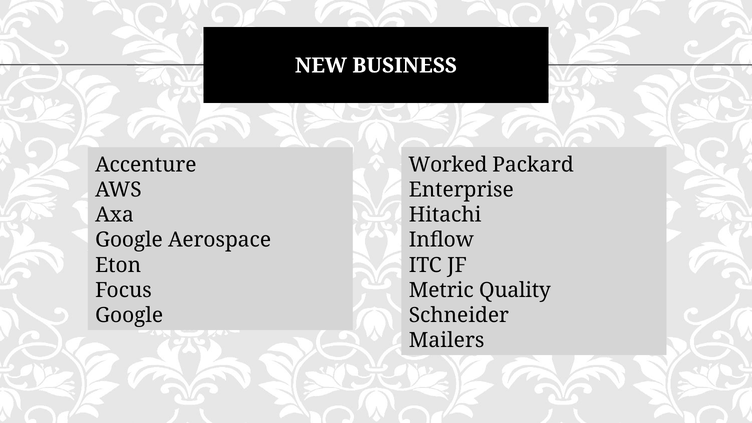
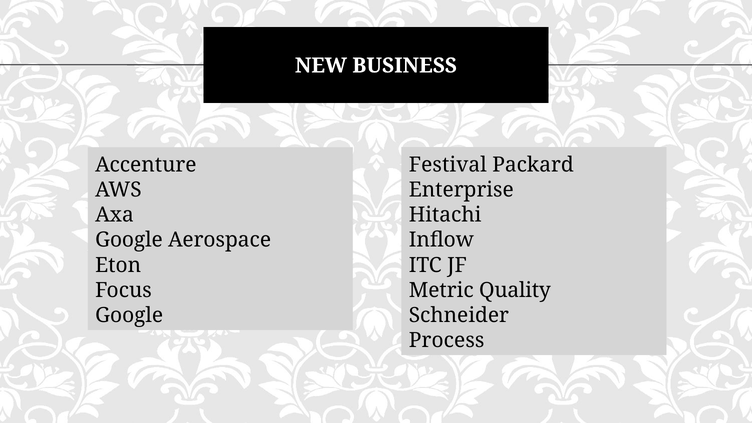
Worked: Worked -> Festival (448, 165)
Mailers: Mailers -> Process (447, 340)
